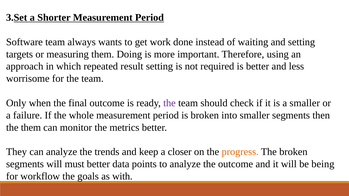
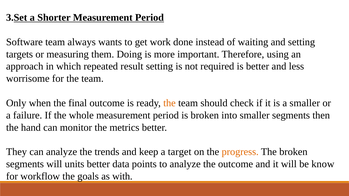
the colour: purple -> orange (169, 103)
the them: them -> hand (31, 128)
closer: closer -> target (180, 152)
must: must -> units (75, 164)
being: being -> know (323, 164)
